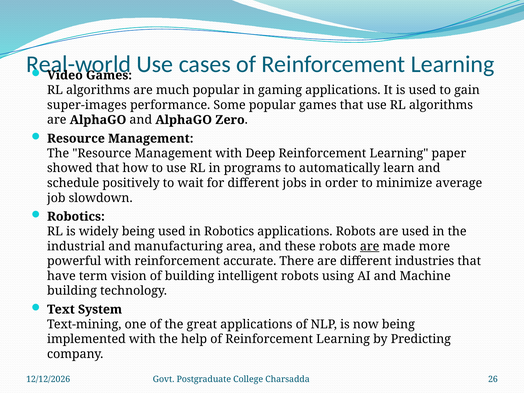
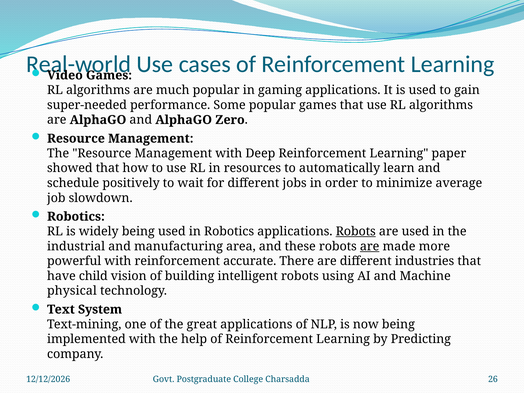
super-images: super-images -> super-needed (87, 105)
programs: programs -> resources (252, 168)
Robots underline: none -> present (356, 231)
term: term -> child (93, 276)
building: building -> physical (72, 291)
